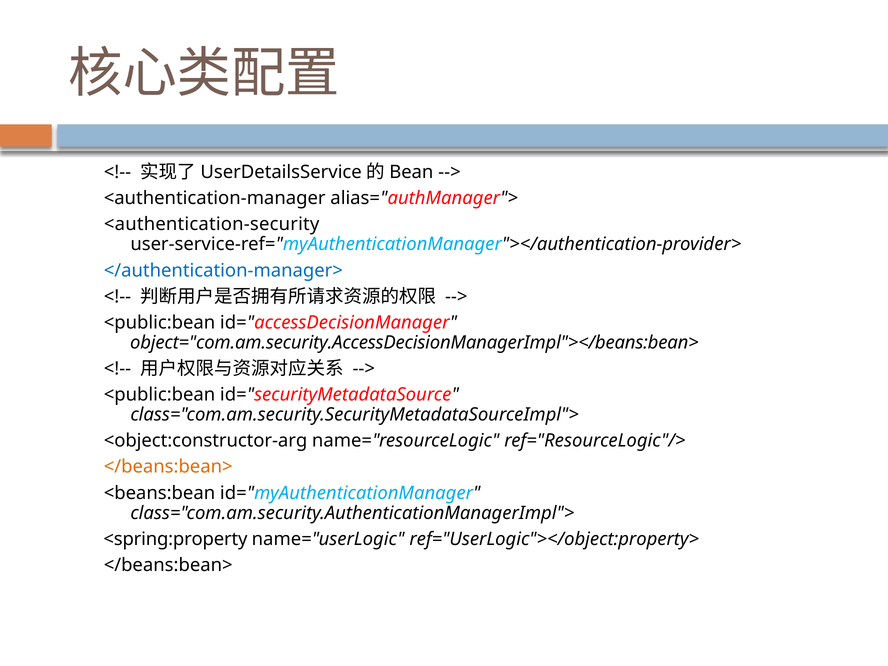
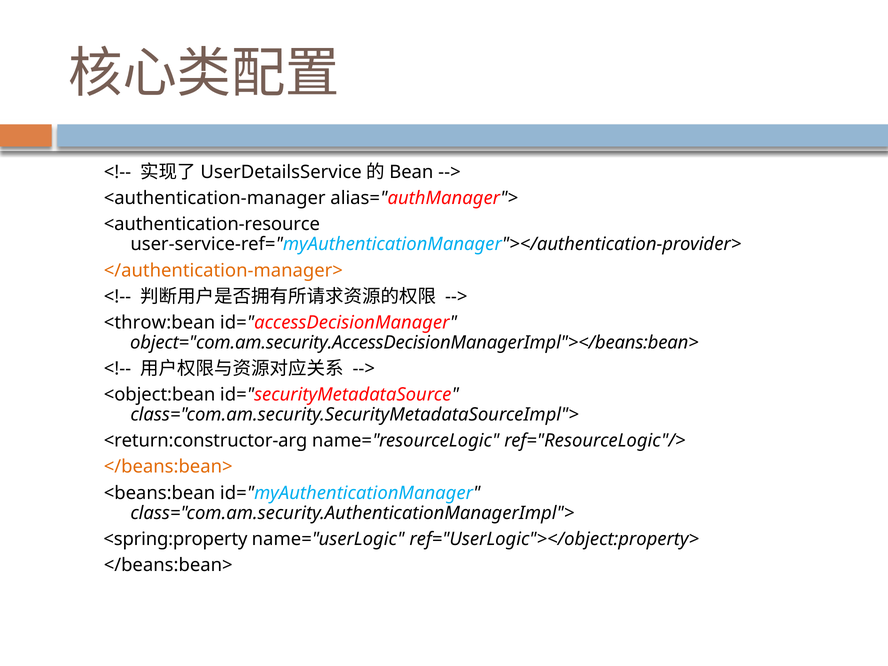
<authentication-security: <authentication-security -> <authentication-resource (212, 224)
</authentication-manager> colour: blue -> orange (223, 270)
<public:bean: <public:bean -> <throw:bean (159, 323)
<public:bean: <public:bean -> <object:bean (160, 395)
<object:constructor-arg: <object:constructor-arg -> <return:constructor-arg (206, 441)
